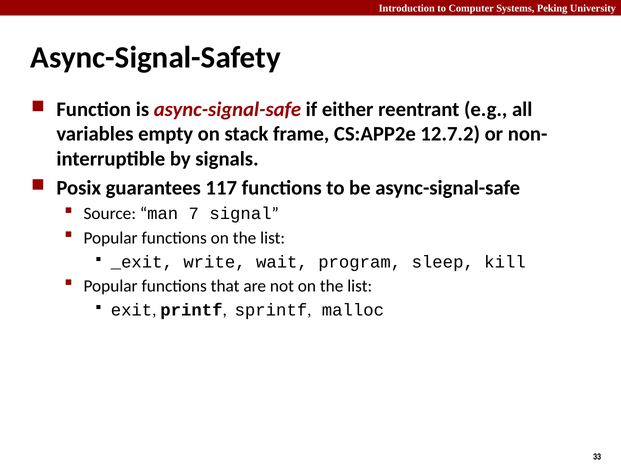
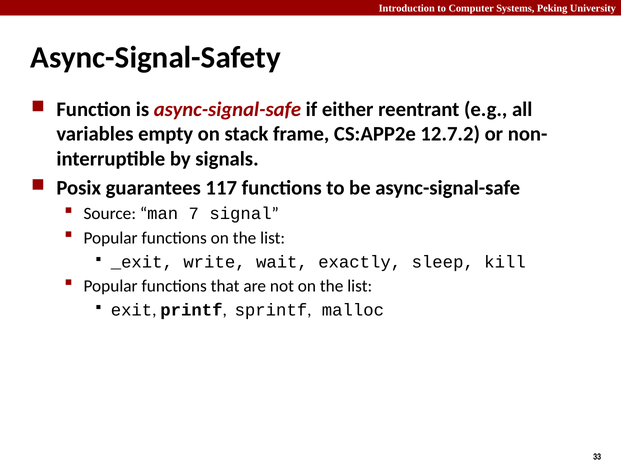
program: program -> exactly (360, 262)
